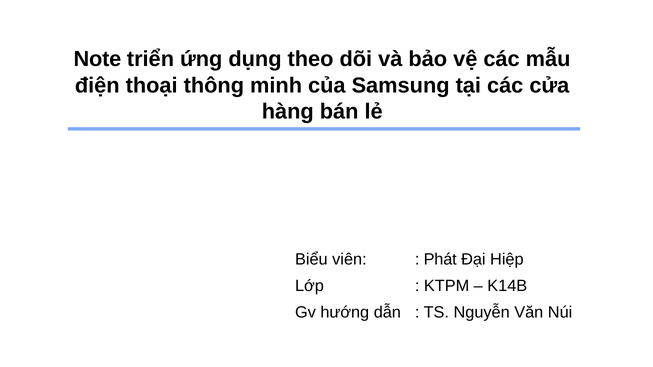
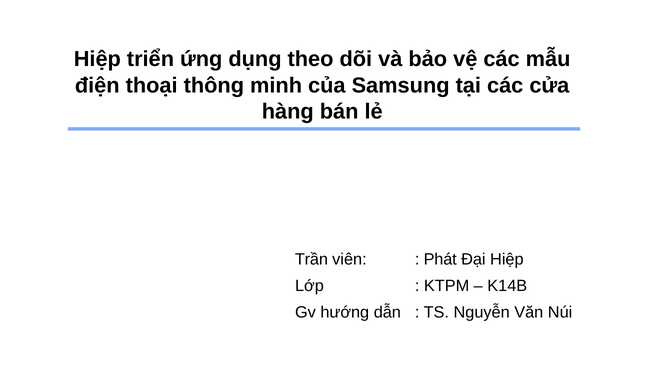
Note: Note -> Hiệp (97, 59)
Biểu: Biểu -> Trần (311, 260)
